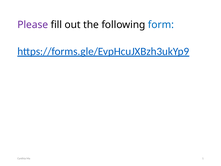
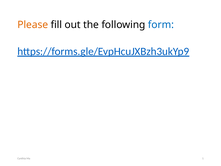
Please colour: purple -> orange (33, 25)
